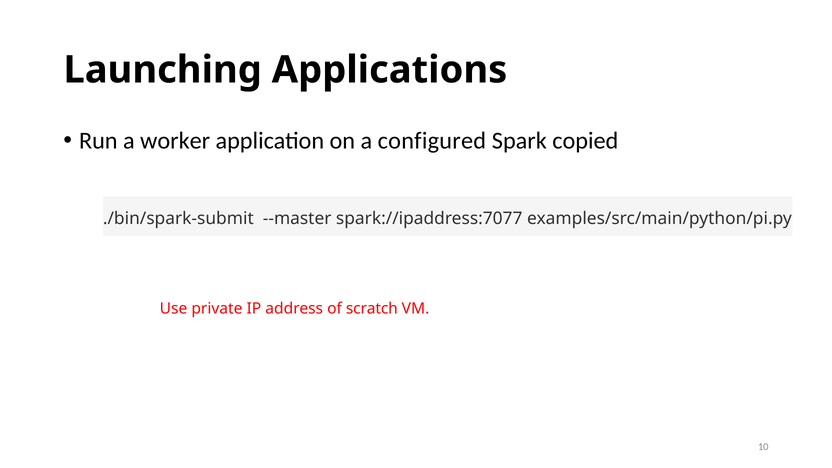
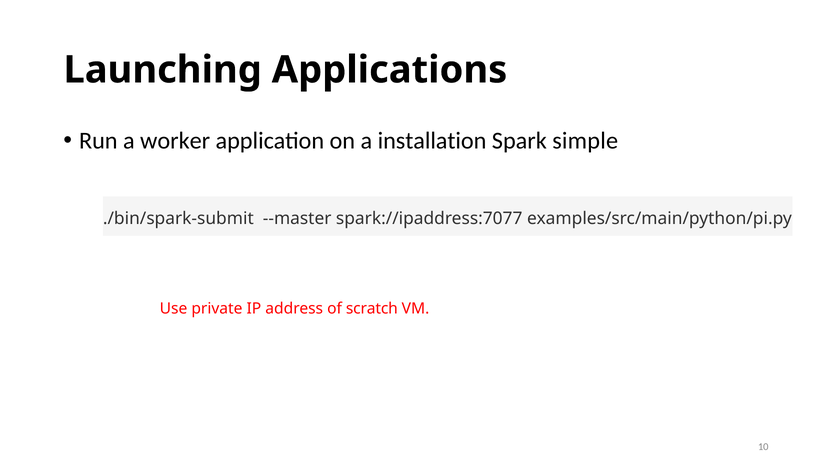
configured: configured -> installation (432, 141)
copied: copied -> simple (585, 141)
